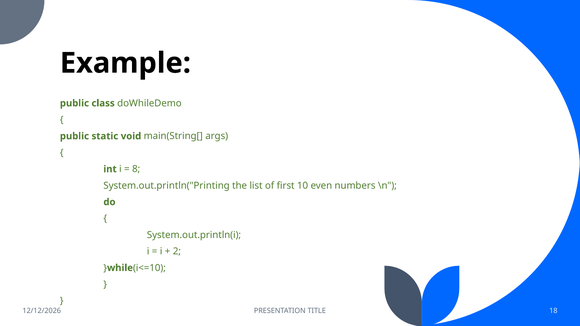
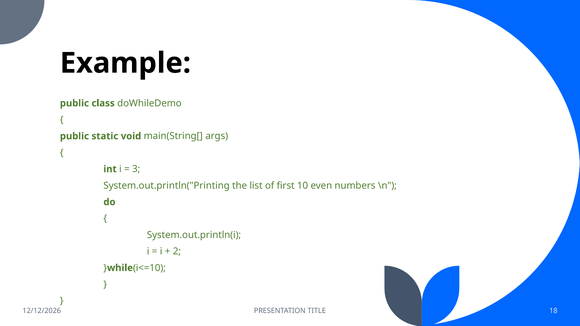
8: 8 -> 3 (136, 169)
